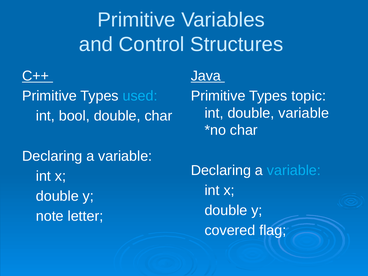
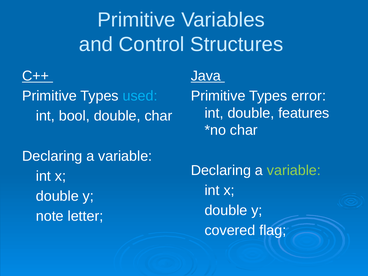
topic: topic -> error (309, 96)
double variable: variable -> features (304, 113)
variable colour: light blue -> light green (294, 170)
